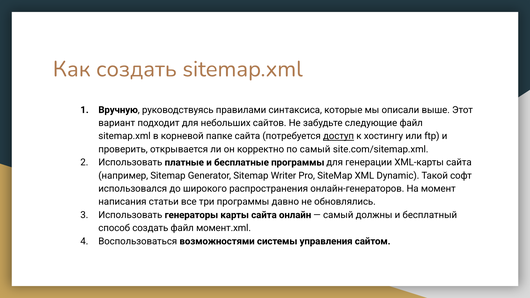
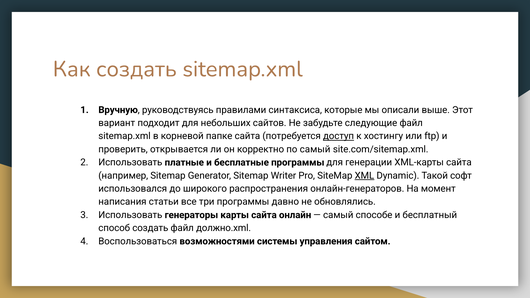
XML underline: none -> present (364, 176)
должны: должны -> способе (374, 215)
момент.xml: момент.xml -> должно.xml (224, 228)
